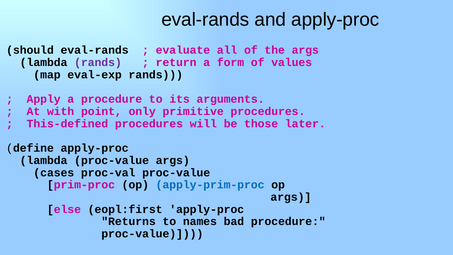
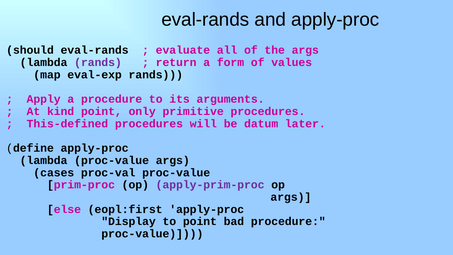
with: with -> kind (61, 111)
those: those -> datum (261, 124)
apply-prim-proc colour: blue -> purple (210, 185)
Returns: Returns -> Display (129, 221)
to names: names -> point (200, 221)
